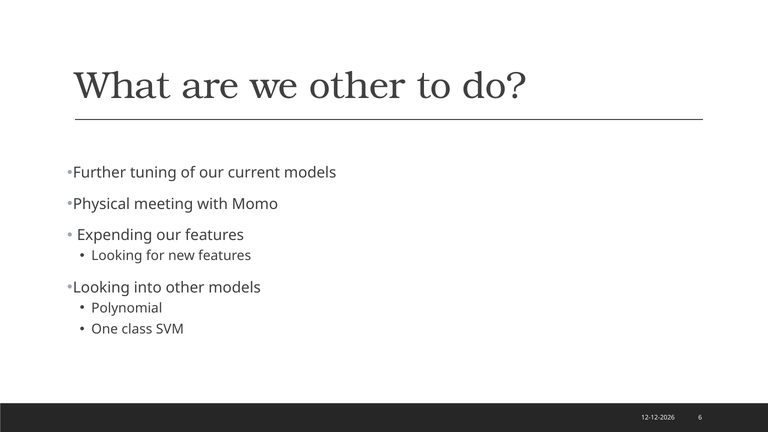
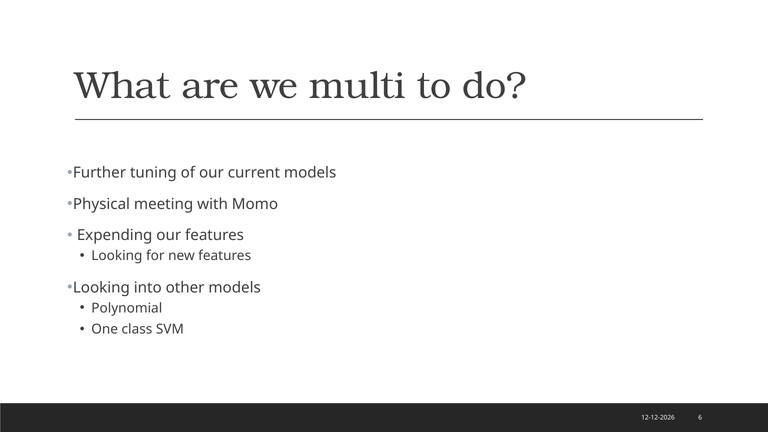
we other: other -> multi (357, 86)
